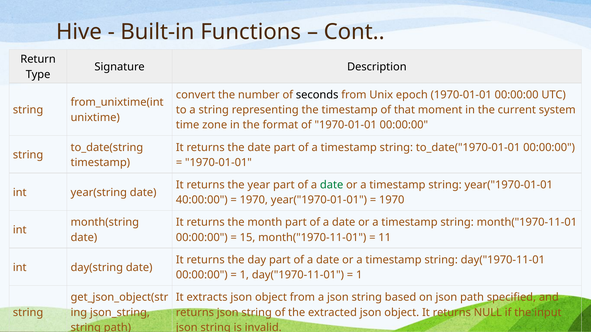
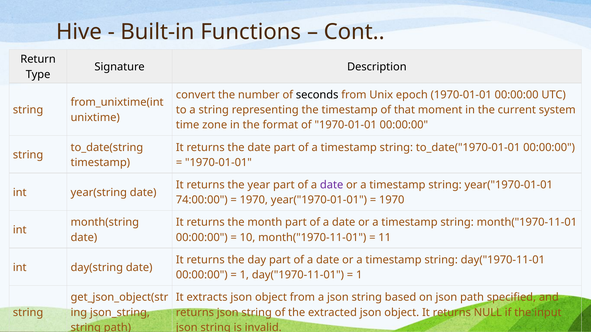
date colour: green -> purple (332, 185)
40:00:00: 40:00:00 -> 74:00:00 (202, 200)
15: 15 -> 10 (248, 238)
